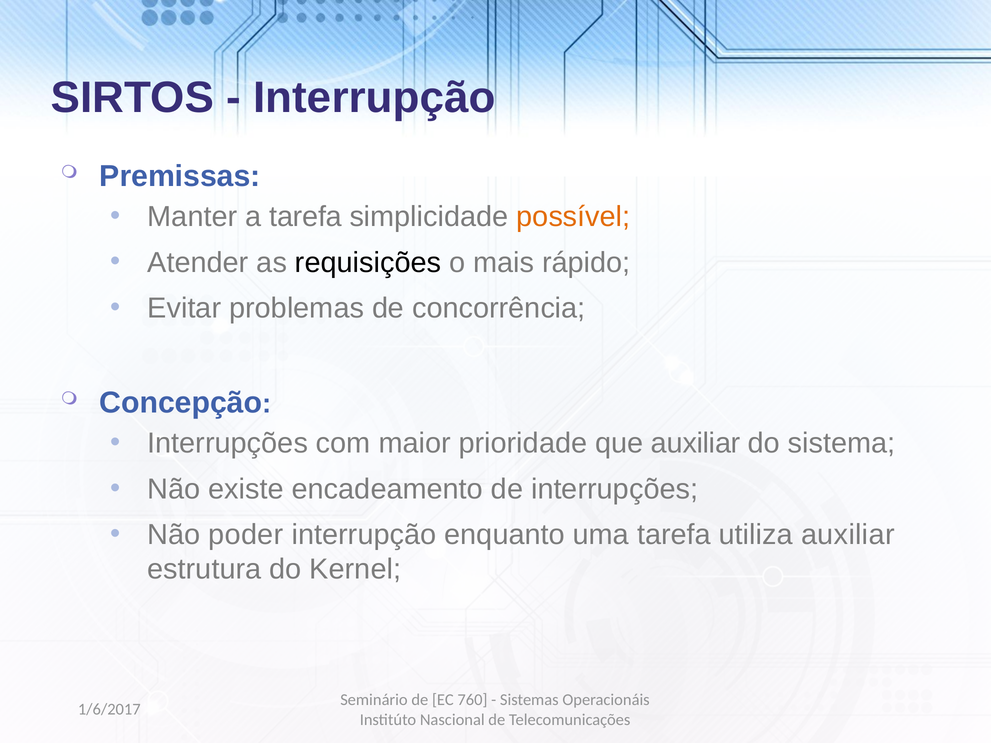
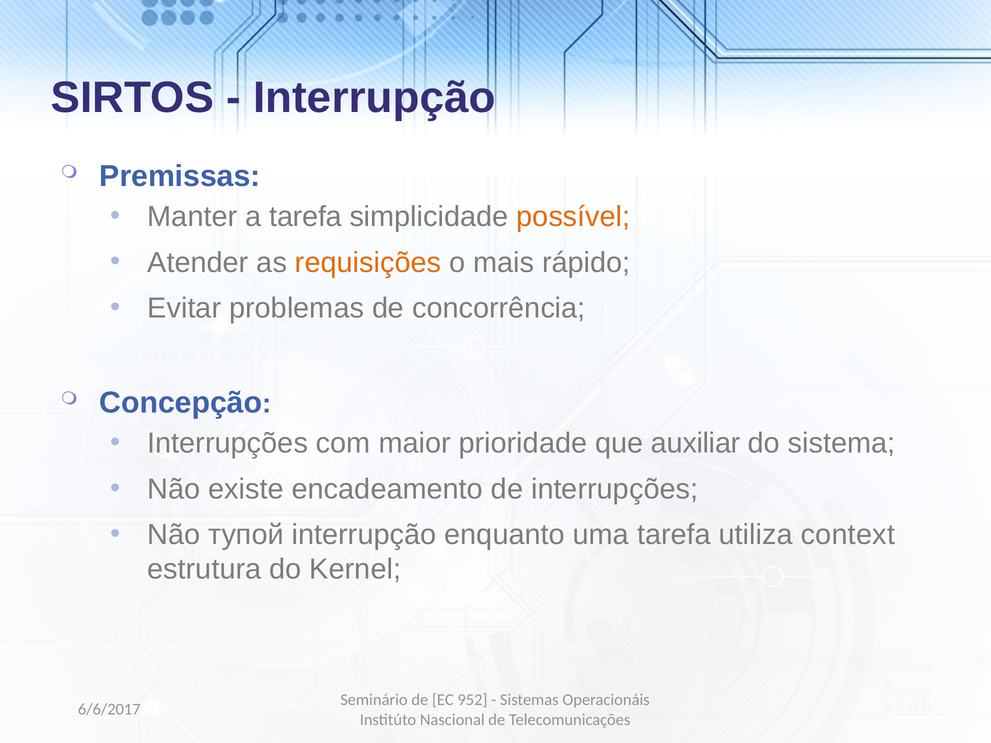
requisições colour: black -> orange (368, 263)
poder: poder -> тупой (246, 535)
utiliza auxiliar: auxiliar -> context (848, 535)
760: 760 -> 952 (472, 700)
1/6/2017: 1/6/2017 -> 6/6/2017 (109, 710)
